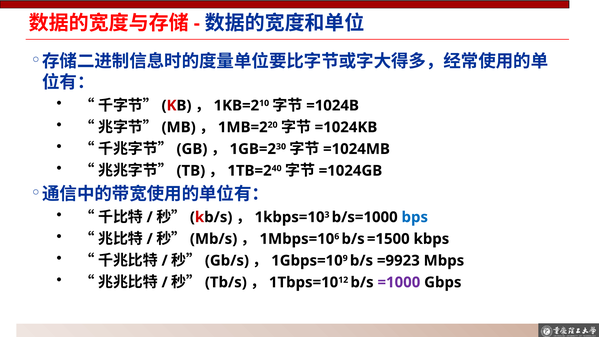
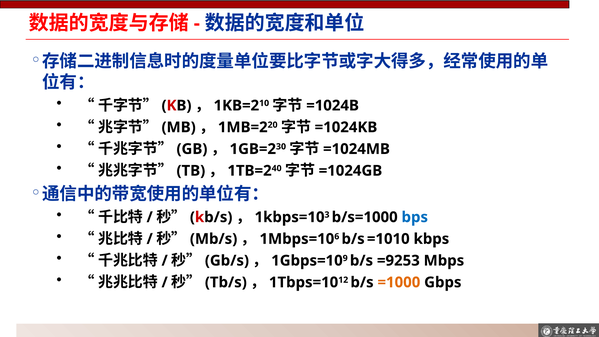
=1500: =1500 -> =1010 (388, 239)
=9923: =9923 -> =9253 (398, 261)
=1000 colour: purple -> orange (399, 282)
